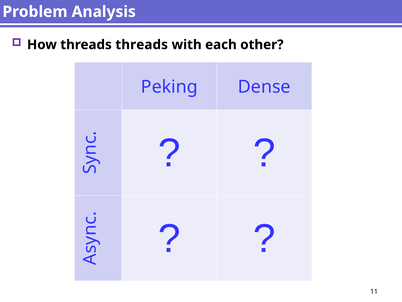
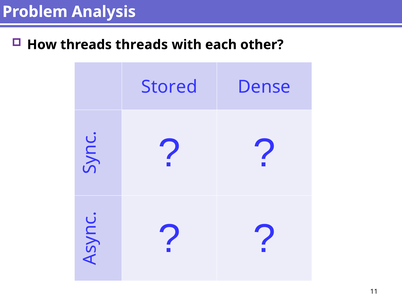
Peking: Peking -> Stored (169, 87)
